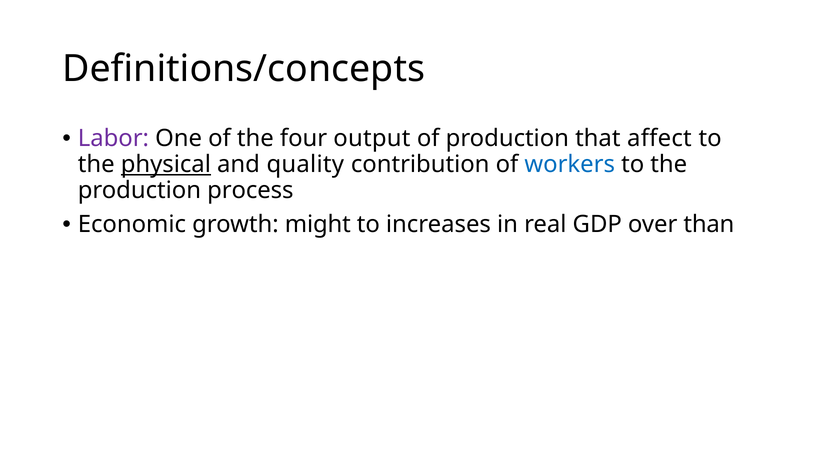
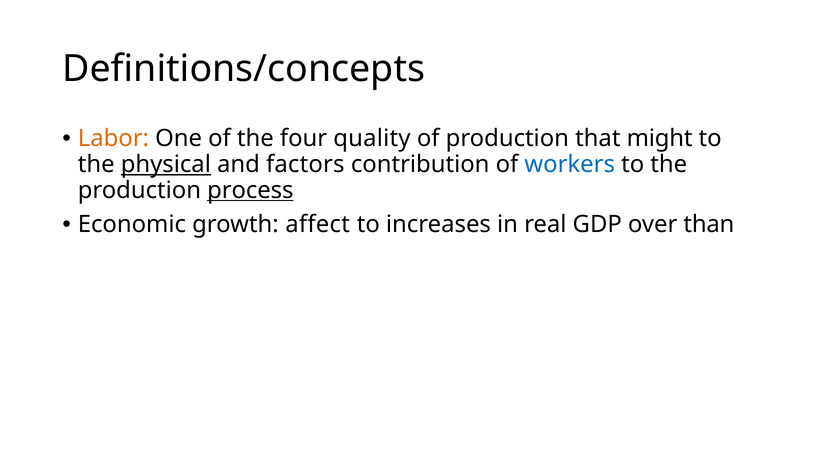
Labor colour: purple -> orange (113, 138)
output: output -> quality (372, 138)
affect: affect -> might (660, 138)
quality: quality -> factors (305, 164)
process underline: none -> present (250, 190)
might: might -> affect (318, 224)
